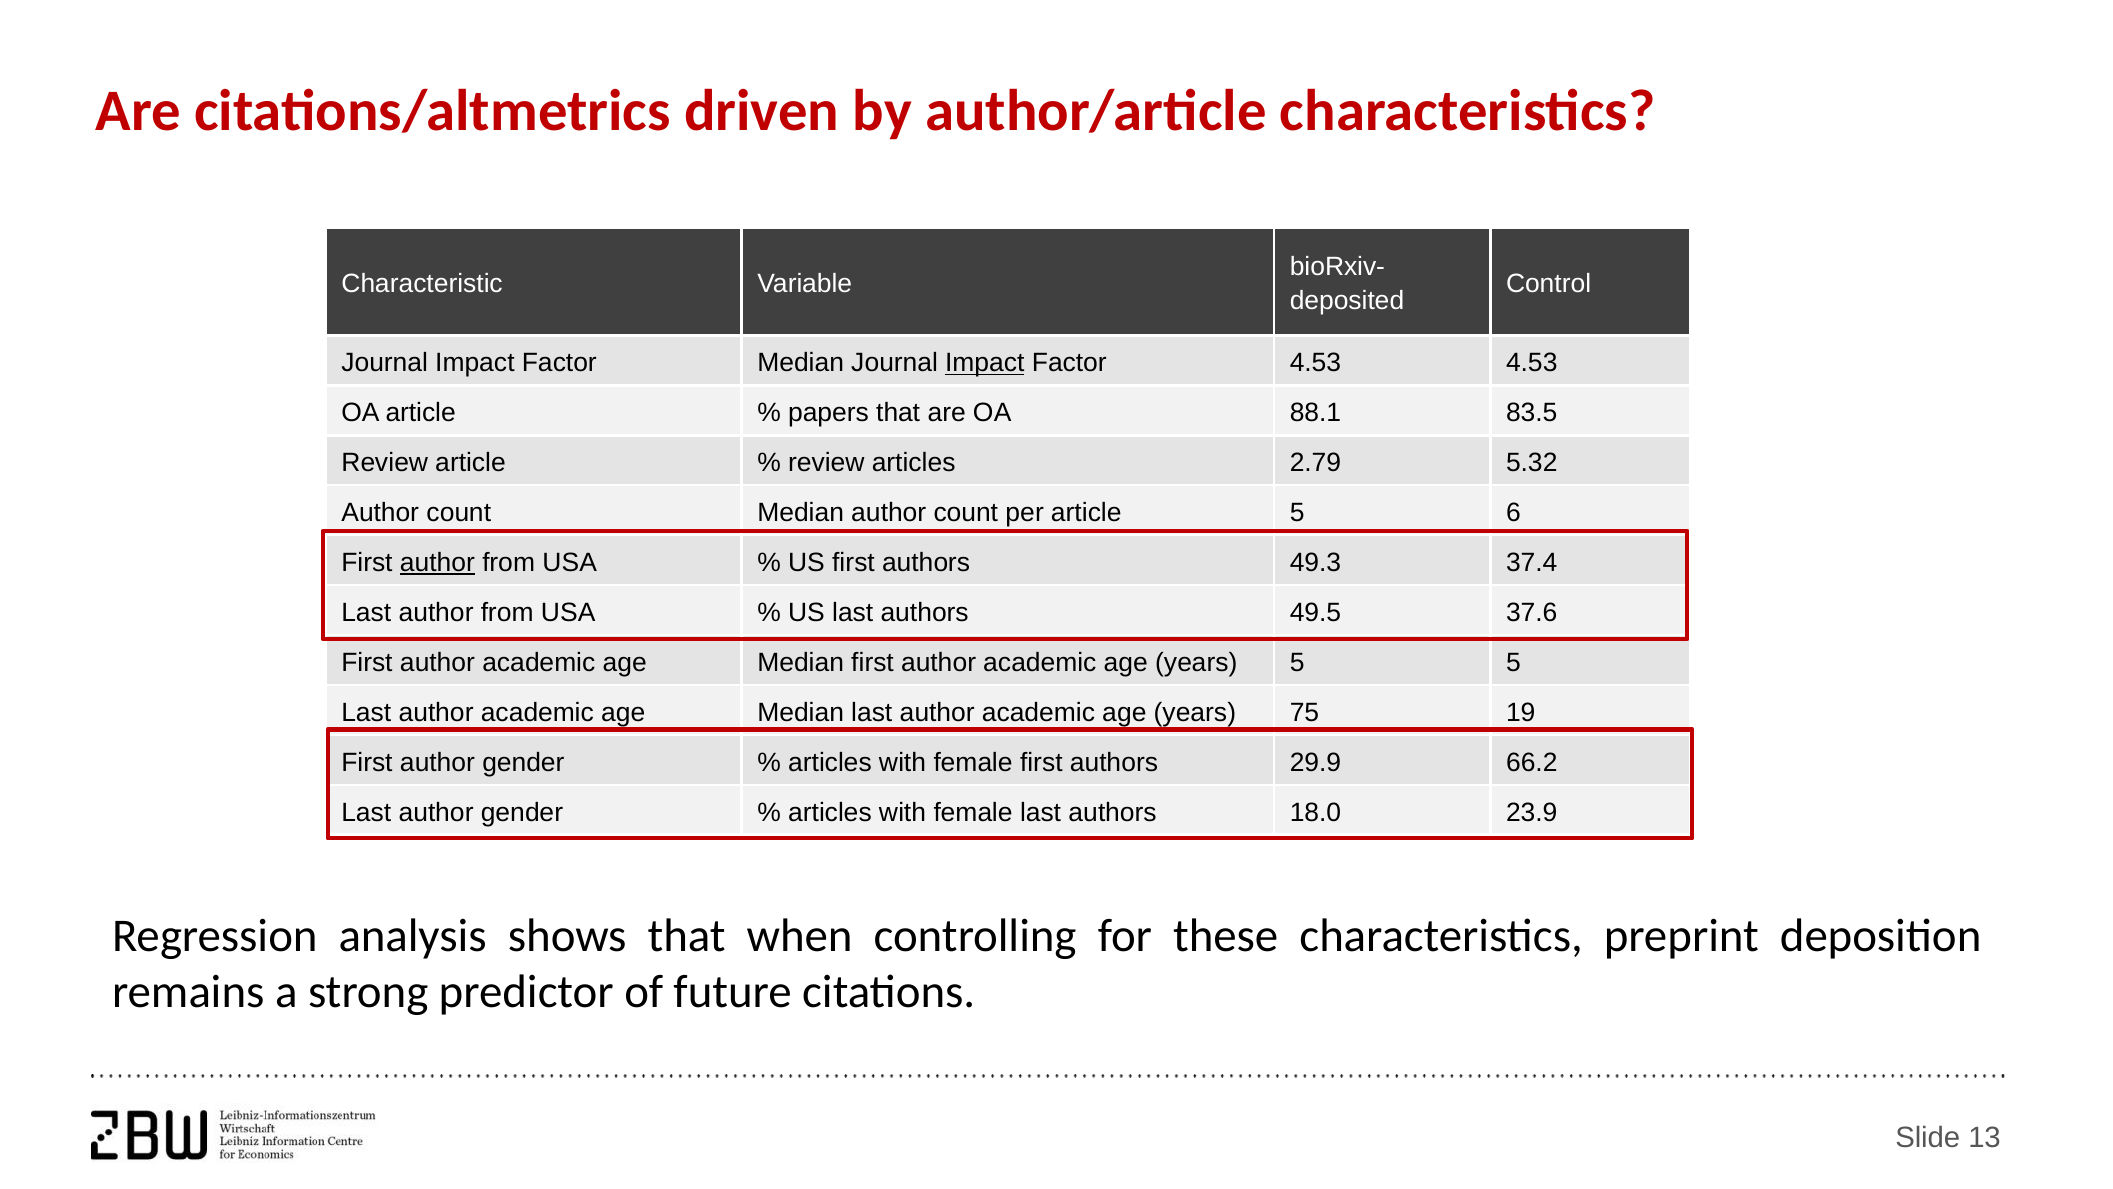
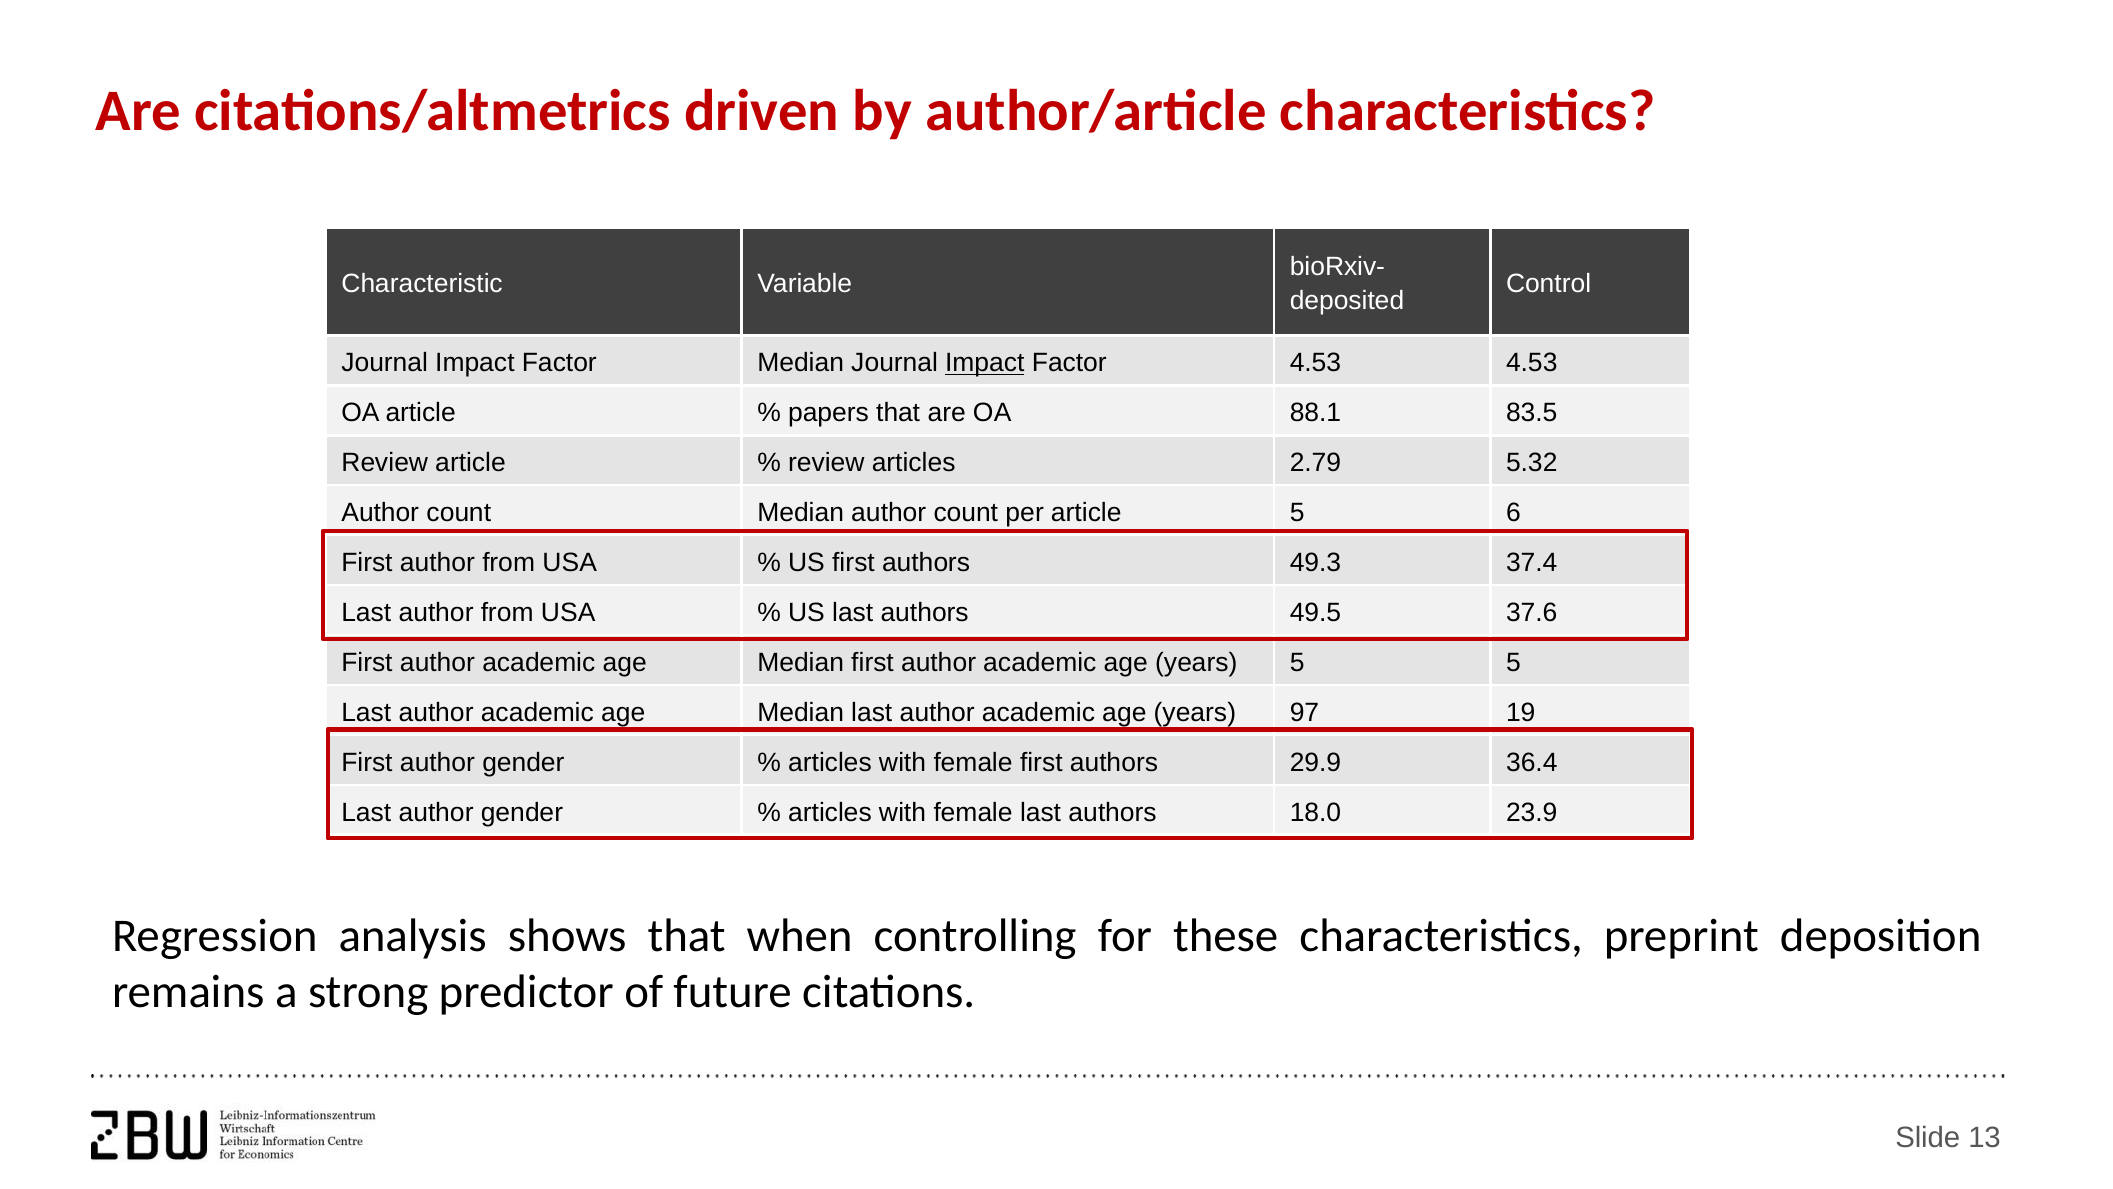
author underline: present -> none (437, 563)
75: 75 -> 97 (1305, 712)
66.2: 66.2 -> 36.4 (1532, 762)
